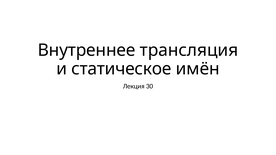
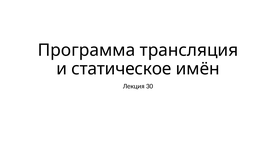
Внутреннее: Внутреннее -> Программа (86, 50)
